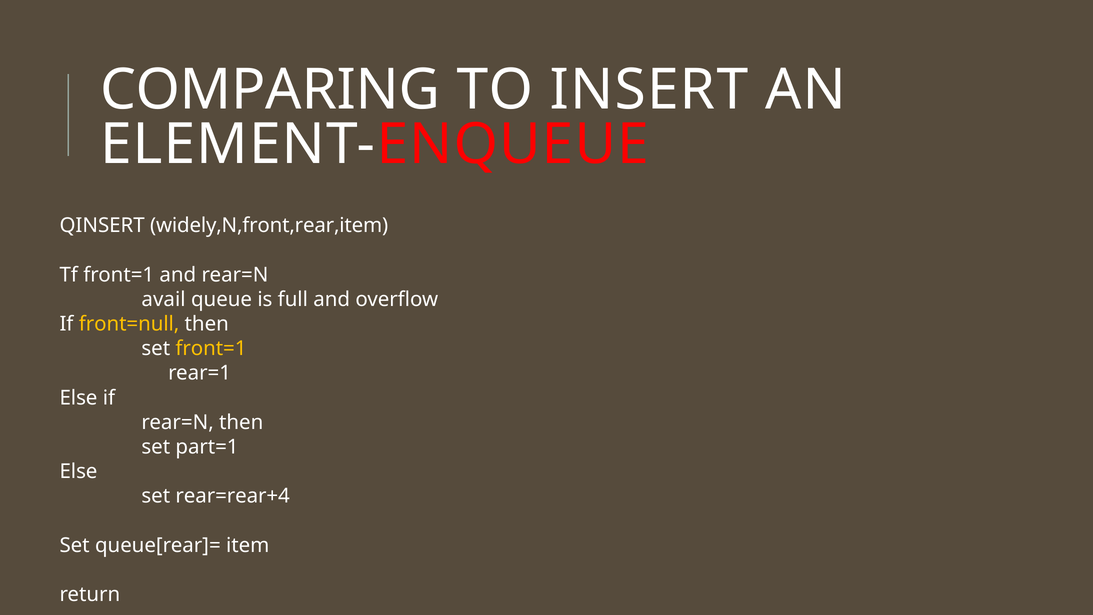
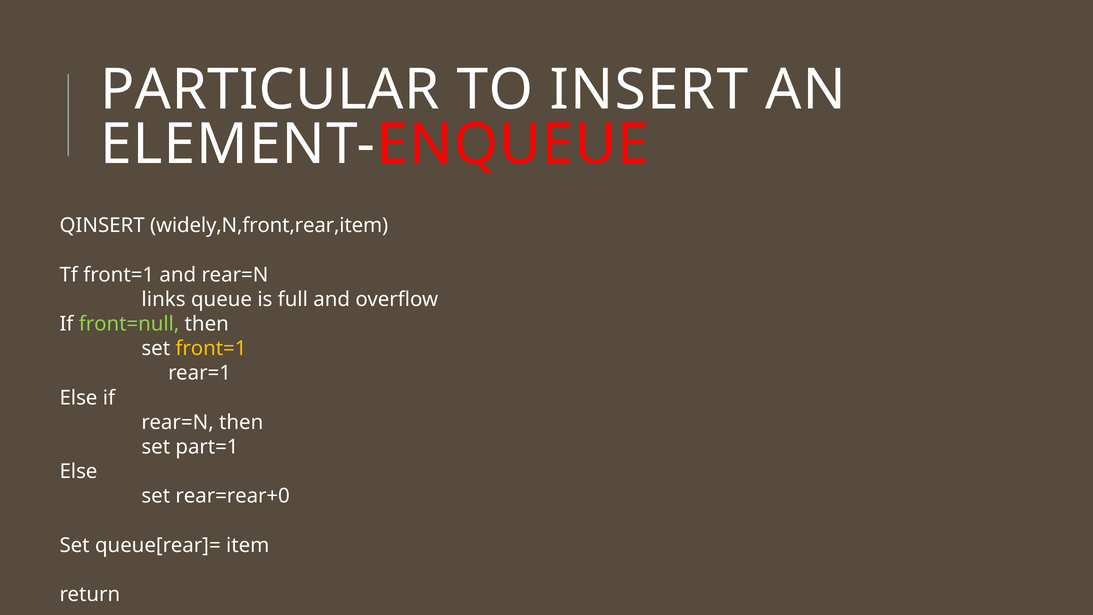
COMPARING: COMPARING -> PARTICULAR (270, 90)
avail: avail -> links (164, 299)
front=null colour: yellow -> light green (129, 324)
rear=rear+4: rear=rear+4 -> rear=rear+0 (233, 496)
